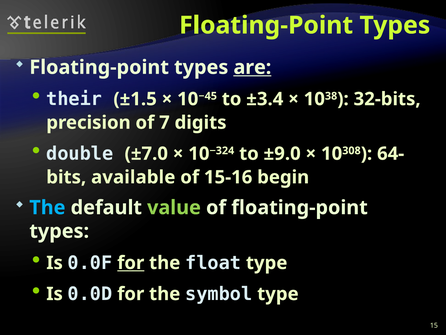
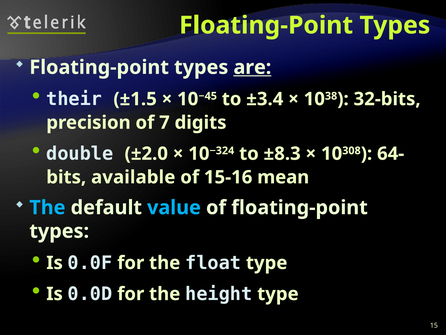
±7.0: ±7.0 -> ±2.0 (146, 153)
±9.0: ±9.0 -> ±8.3 (282, 153)
begin: begin -> mean (283, 177)
value colour: light green -> light blue (174, 207)
for underline: present -> none (131, 263)
symbol: symbol -> height (219, 294)
